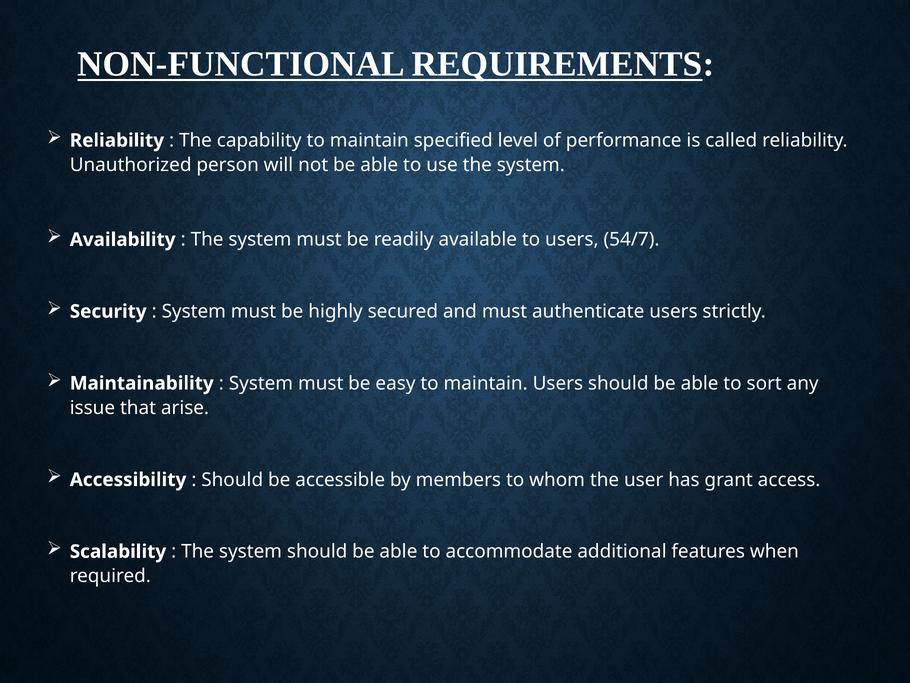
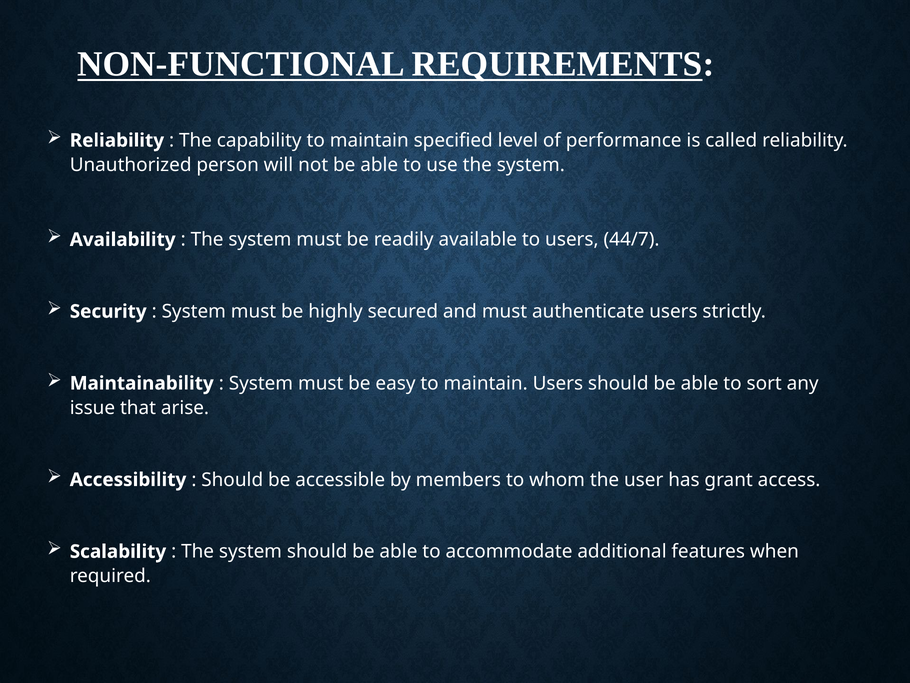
54/7: 54/7 -> 44/7 (632, 239)
